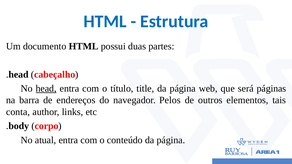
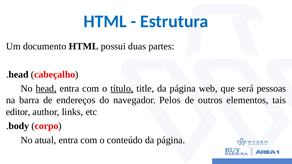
título underline: none -> present (122, 89)
páginas: páginas -> pessoas (271, 89)
conta: conta -> editor (18, 112)
